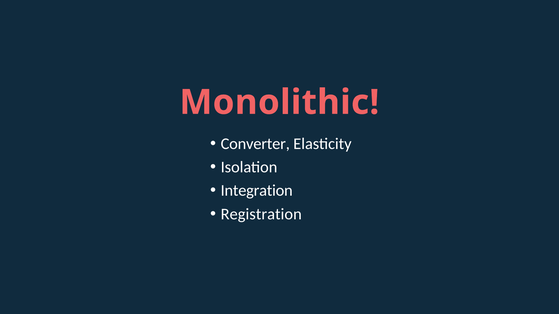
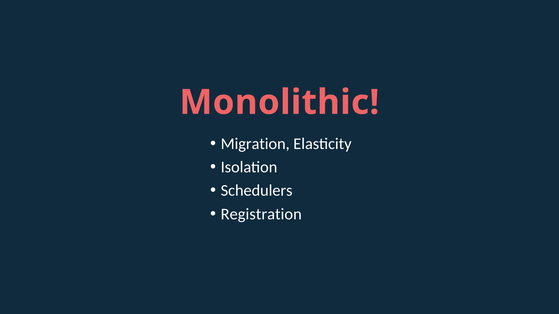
Converter: Converter -> Migration (255, 144)
Integration: Integration -> Schedulers (257, 191)
